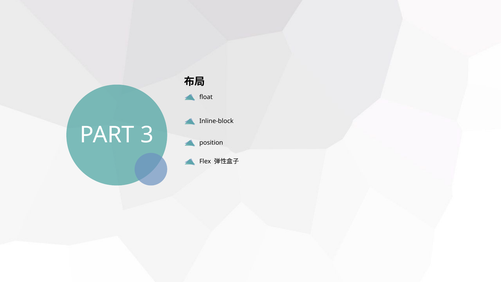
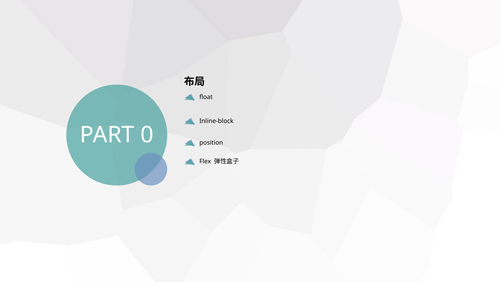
3: 3 -> 0 (147, 135)
